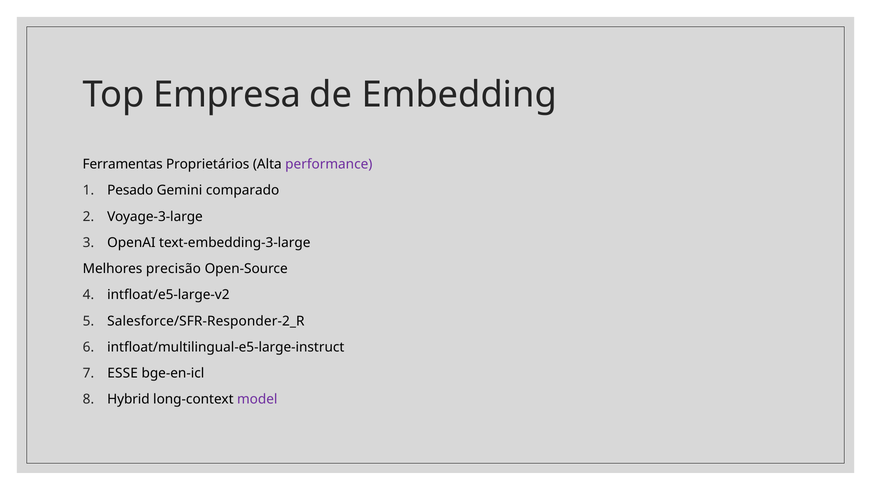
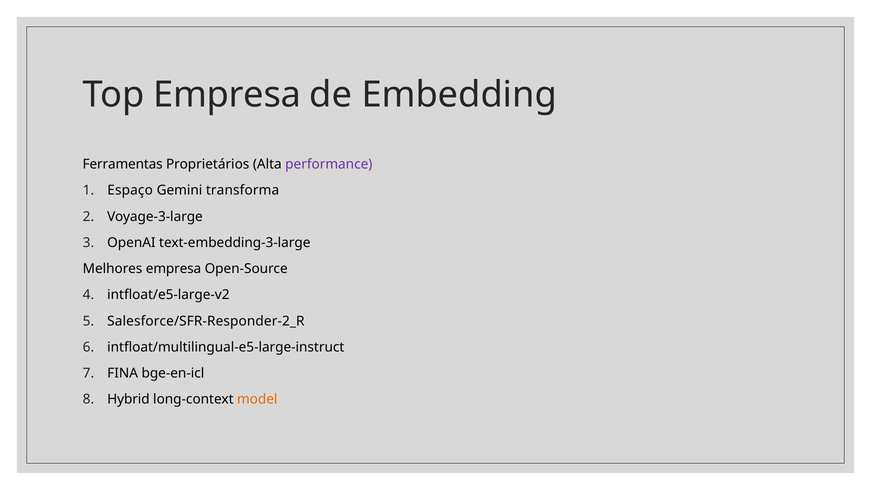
Pesado: Pesado -> Espaço (130, 190)
comparado: comparado -> transforma (243, 190)
Melhores precisão: precisão -> empresa (174, 269)
ESSE: ESSE -> FINA (123, 373)
model colour: purple -> orange (257, 399)
